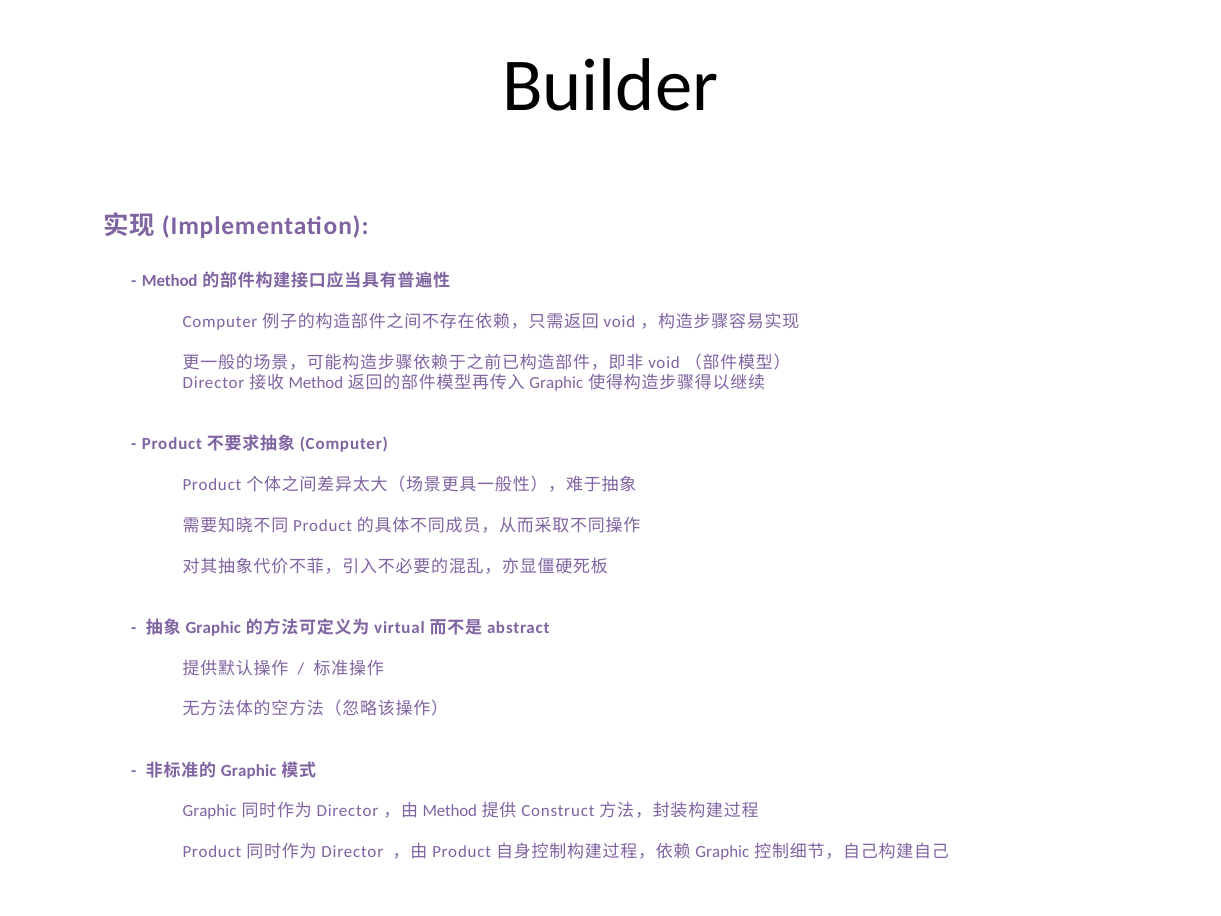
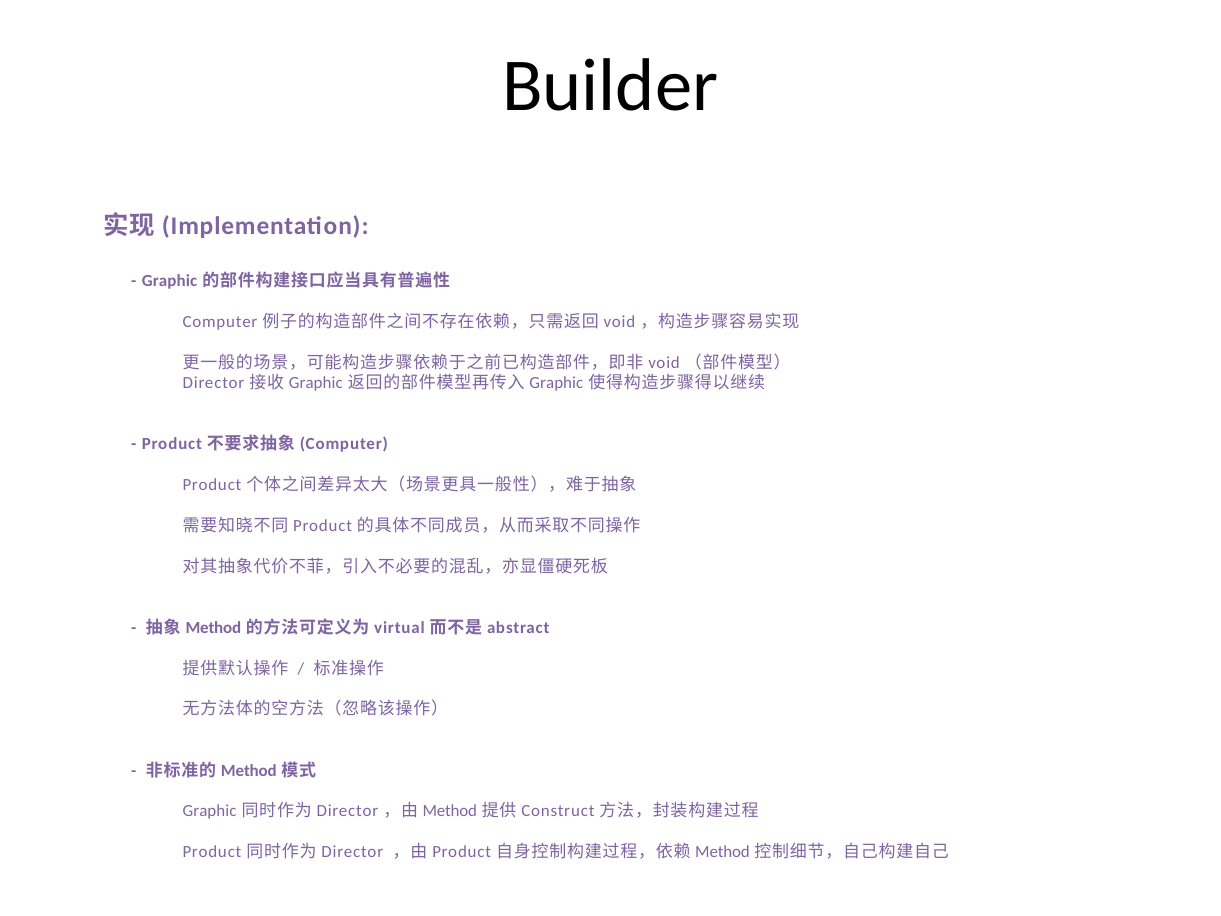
Method: Method -> Graphic (170, 281)
Method: Method -> Graphic (316, 383)
Graphic: Graphic -> Method (213, 628)
Graphic: Graphic -> Method (249, 770)
Graphic: Graphic -> Method (722, 852)
